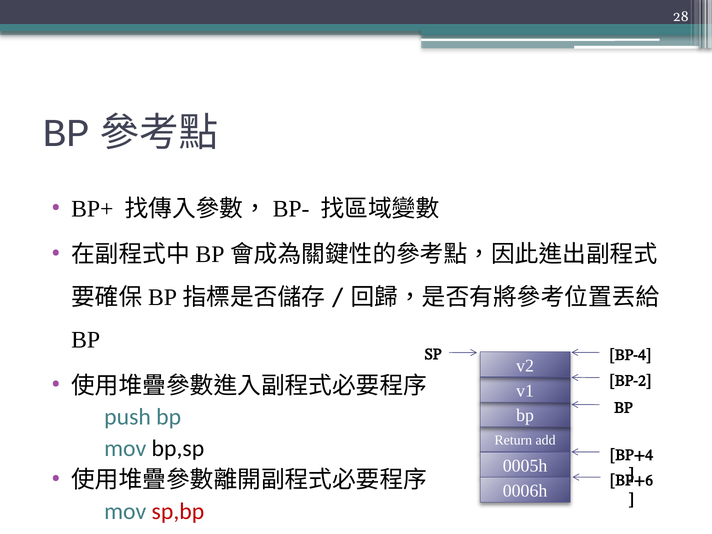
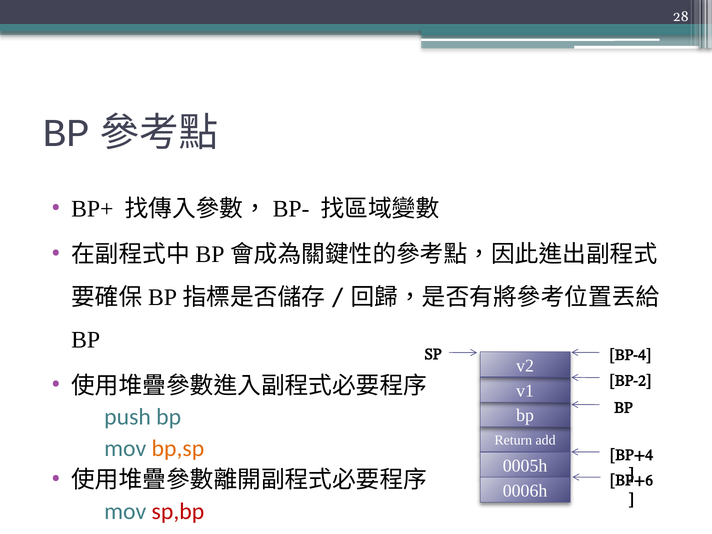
bp,sp colour: black -> orange (178, 449)
